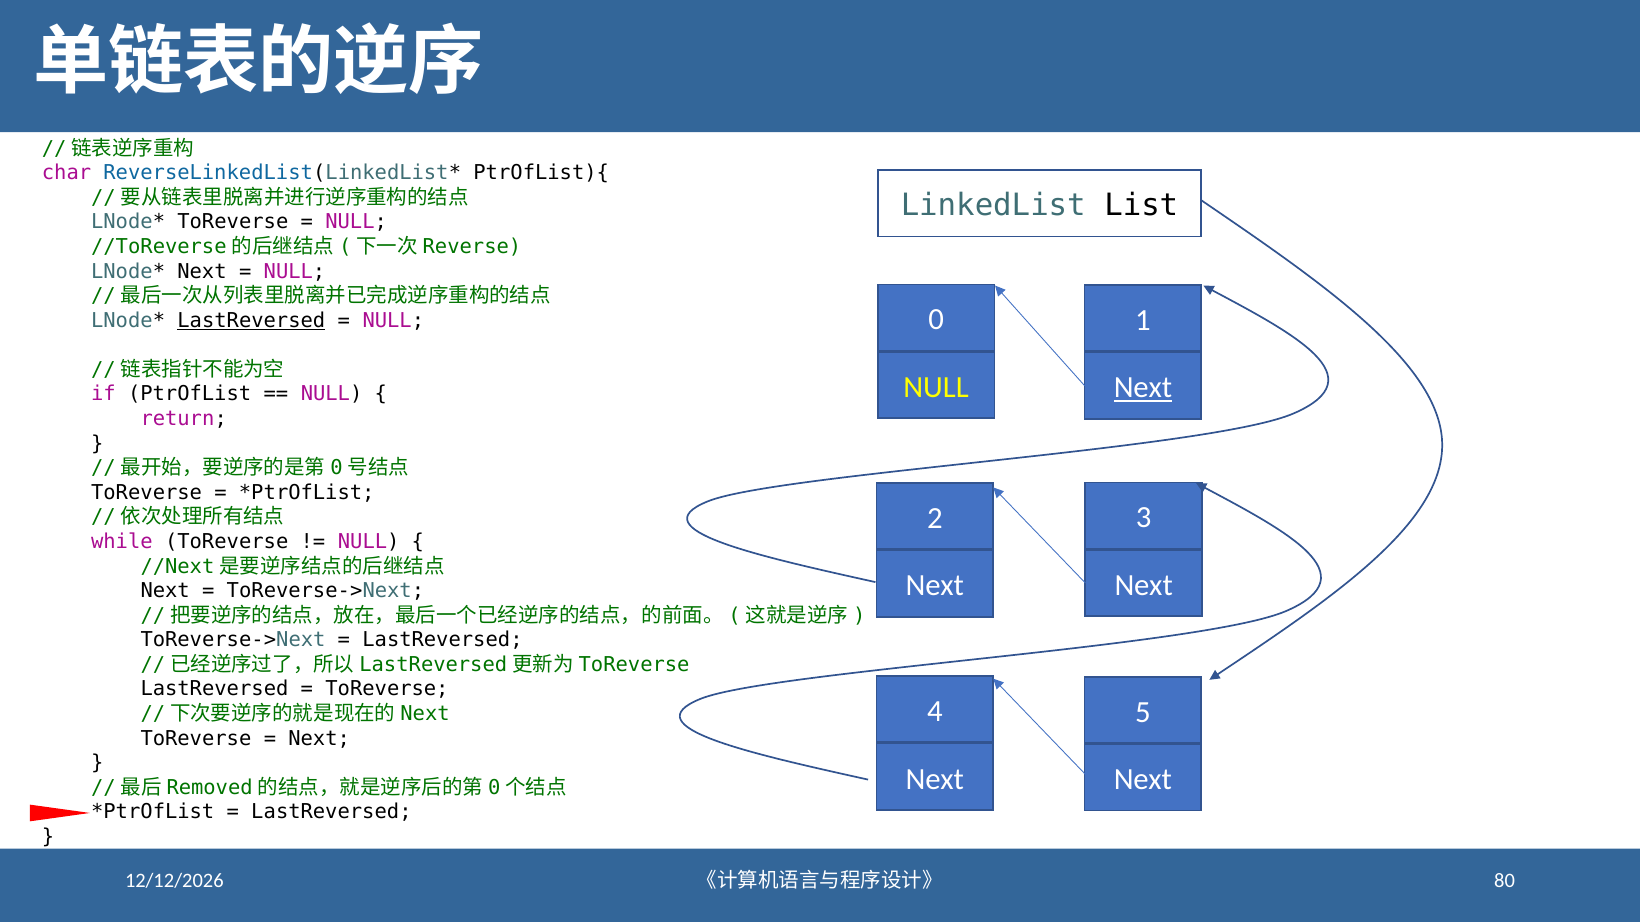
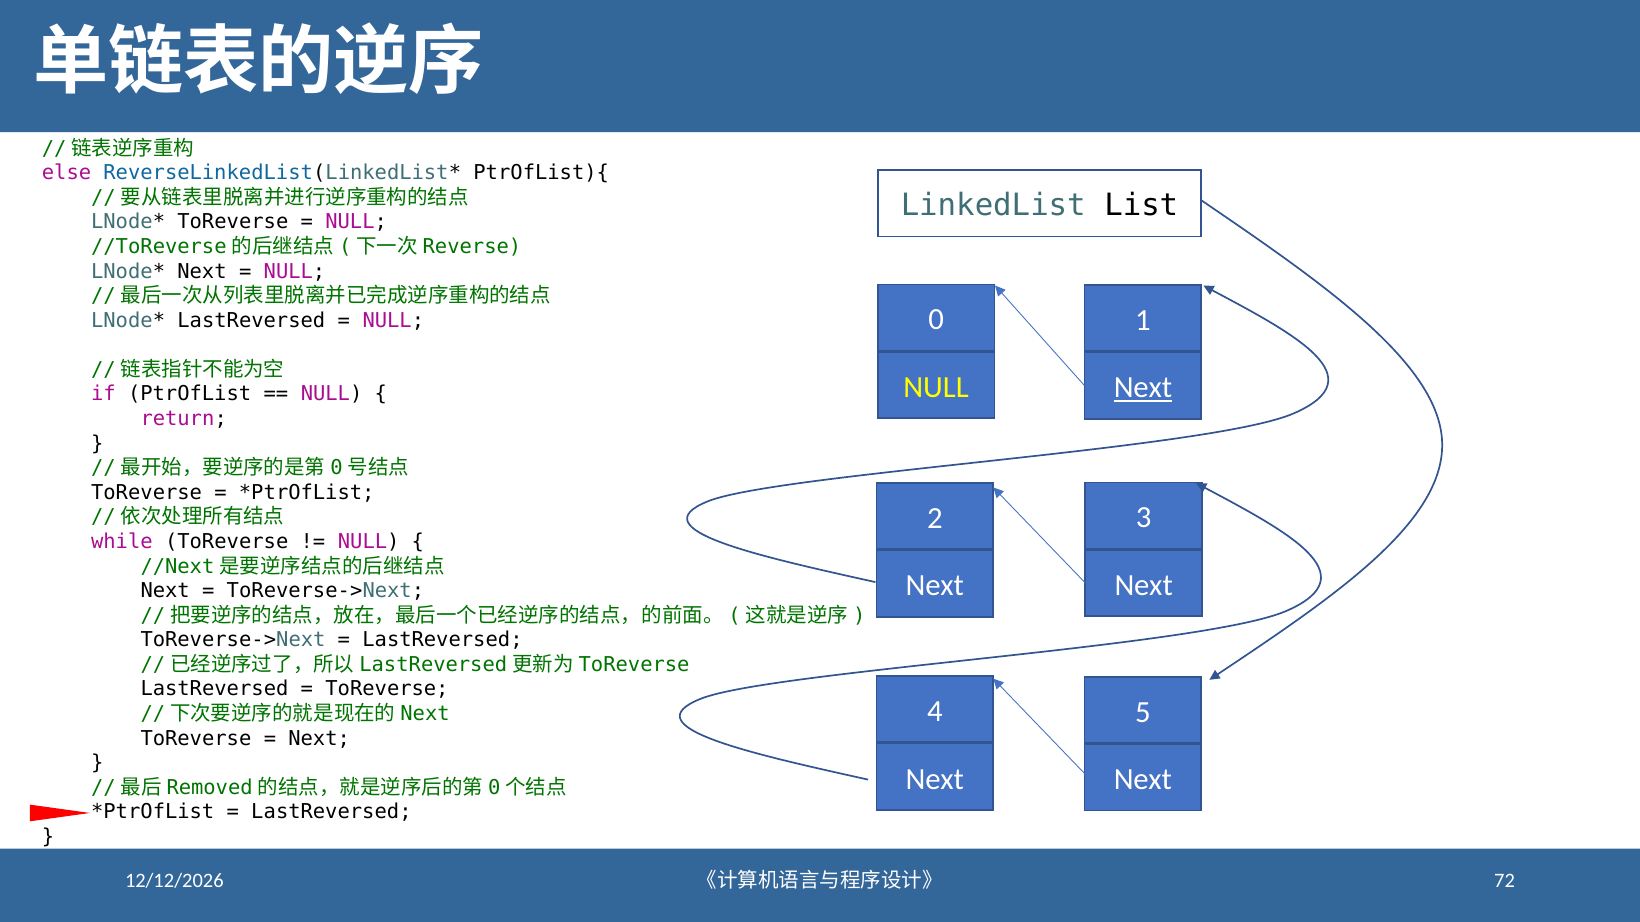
char: char -> else (67, 173)
LastReversed underline: present -> none (251, 321)
80: 80 -> 72 (1505, 881)
